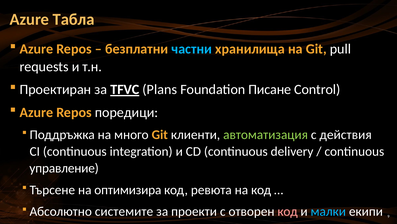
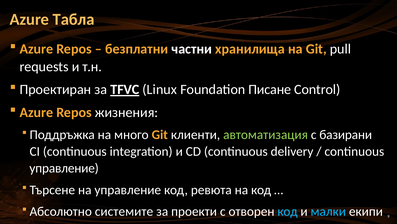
частни colour: light blue -> white (192, 49)
Plans: Plans -> Linux (160, 89)
поредици: поредици -> жизнения (127, 112)
действия: действия -> базирани (346, 134)
на оптимизира: оптимизира -> управление (128, 189)
код colour: pink -> light blue (288, 211)
